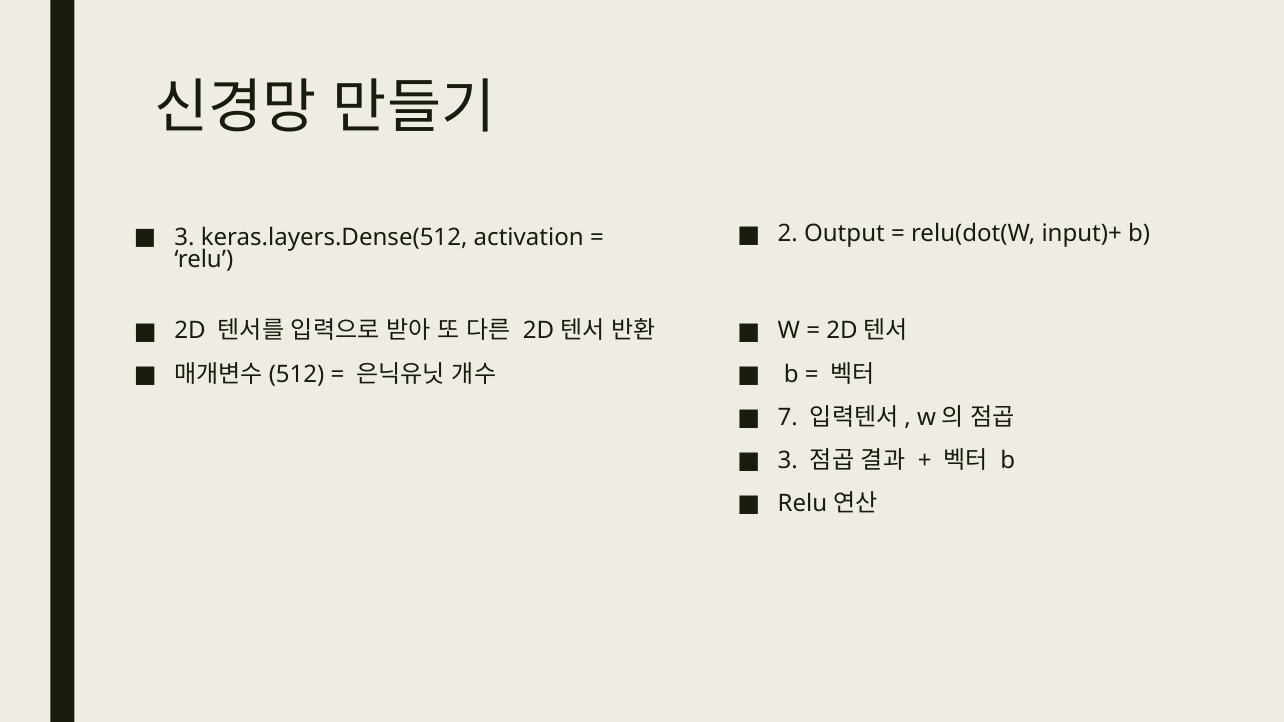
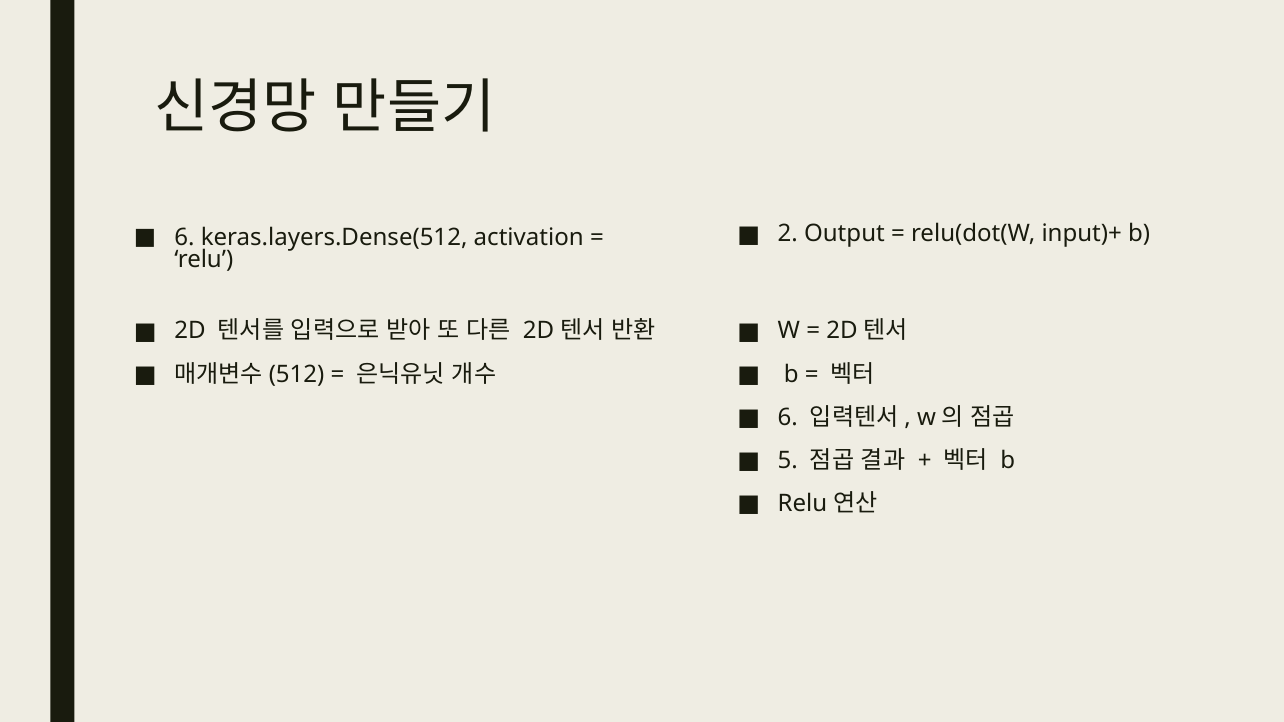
3: 3 -> 6 (184, 238)
7: 7 -> 6 (788, 418)
3: 3 -> 5 (788, 461)
